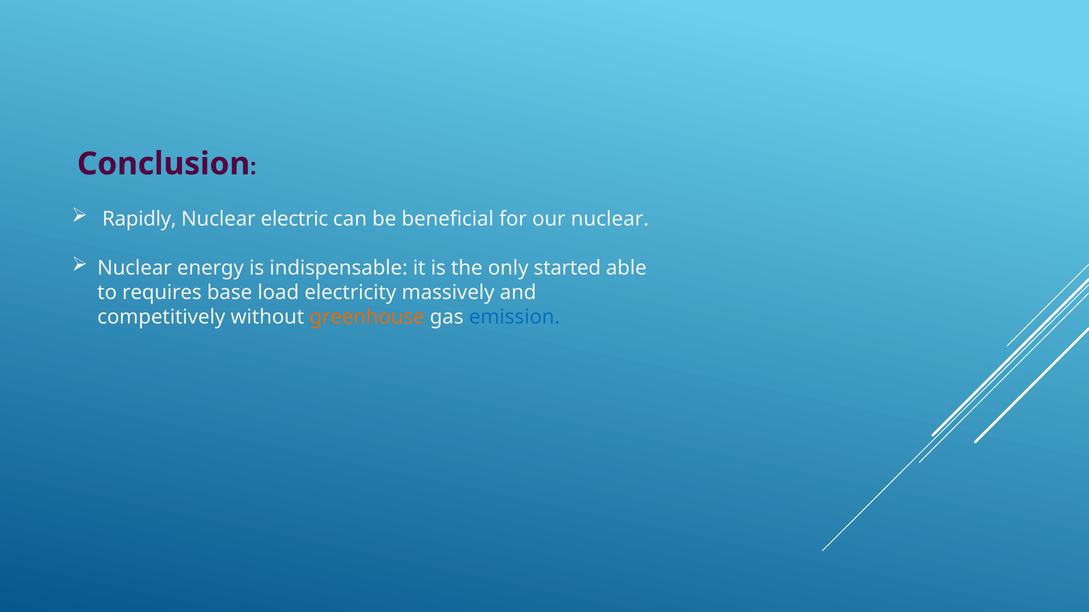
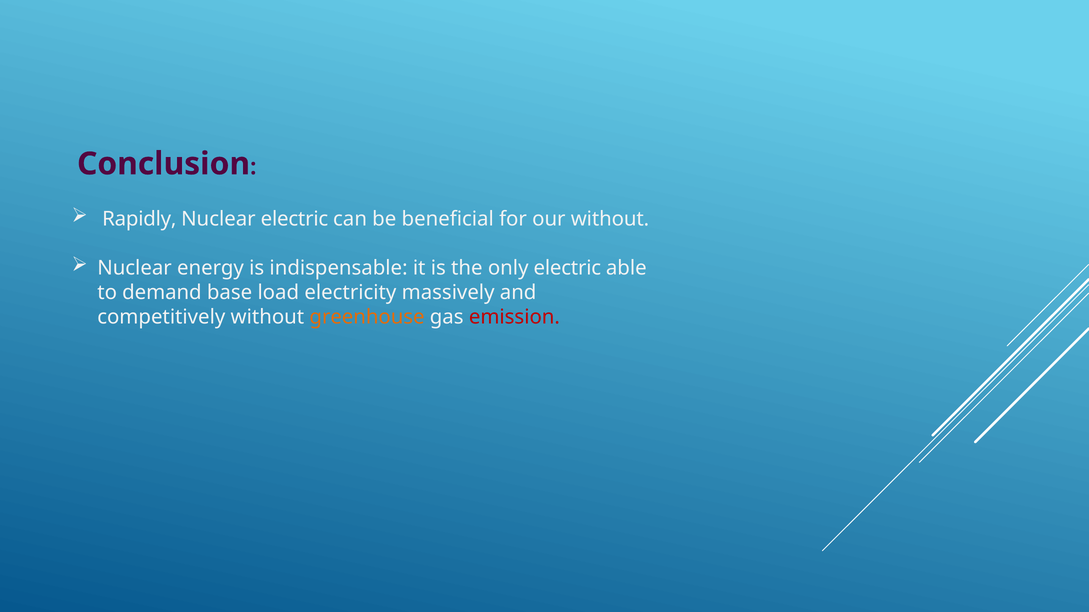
our nuclear: nuclear -> without (610, 219)
only started: started -> electric (567, 268)
requires: requires -> demand (162, 293)
emission colour: blue -> red (514, 317)
